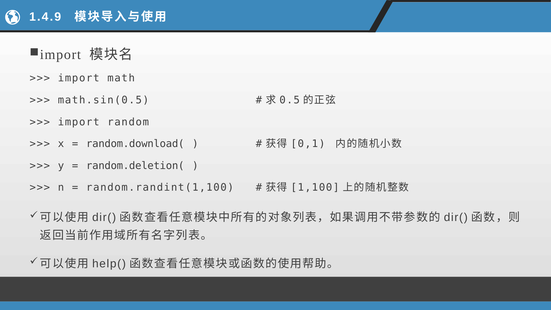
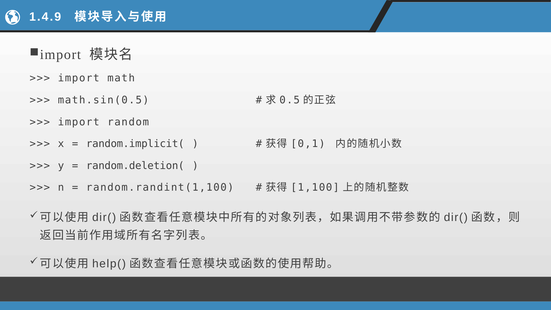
random.download(: random.download( -> random.implicit( (135, 144)
